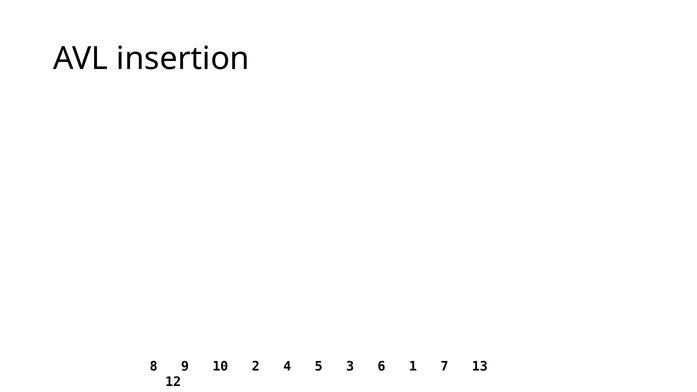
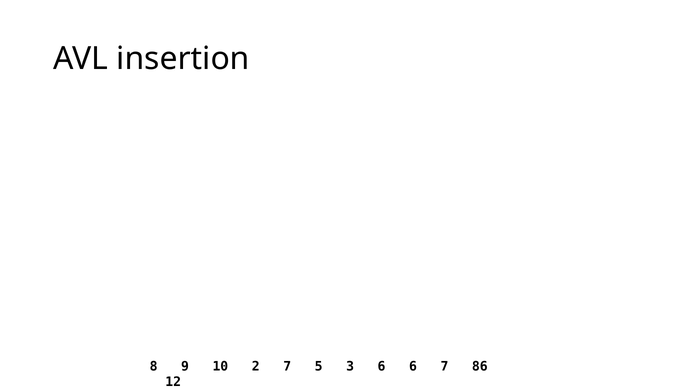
2 4: 4 -> 7 (287, 366)
6 1: 1 -> 6 (413, 366)
13: 13 -> 86 (480, 366)
